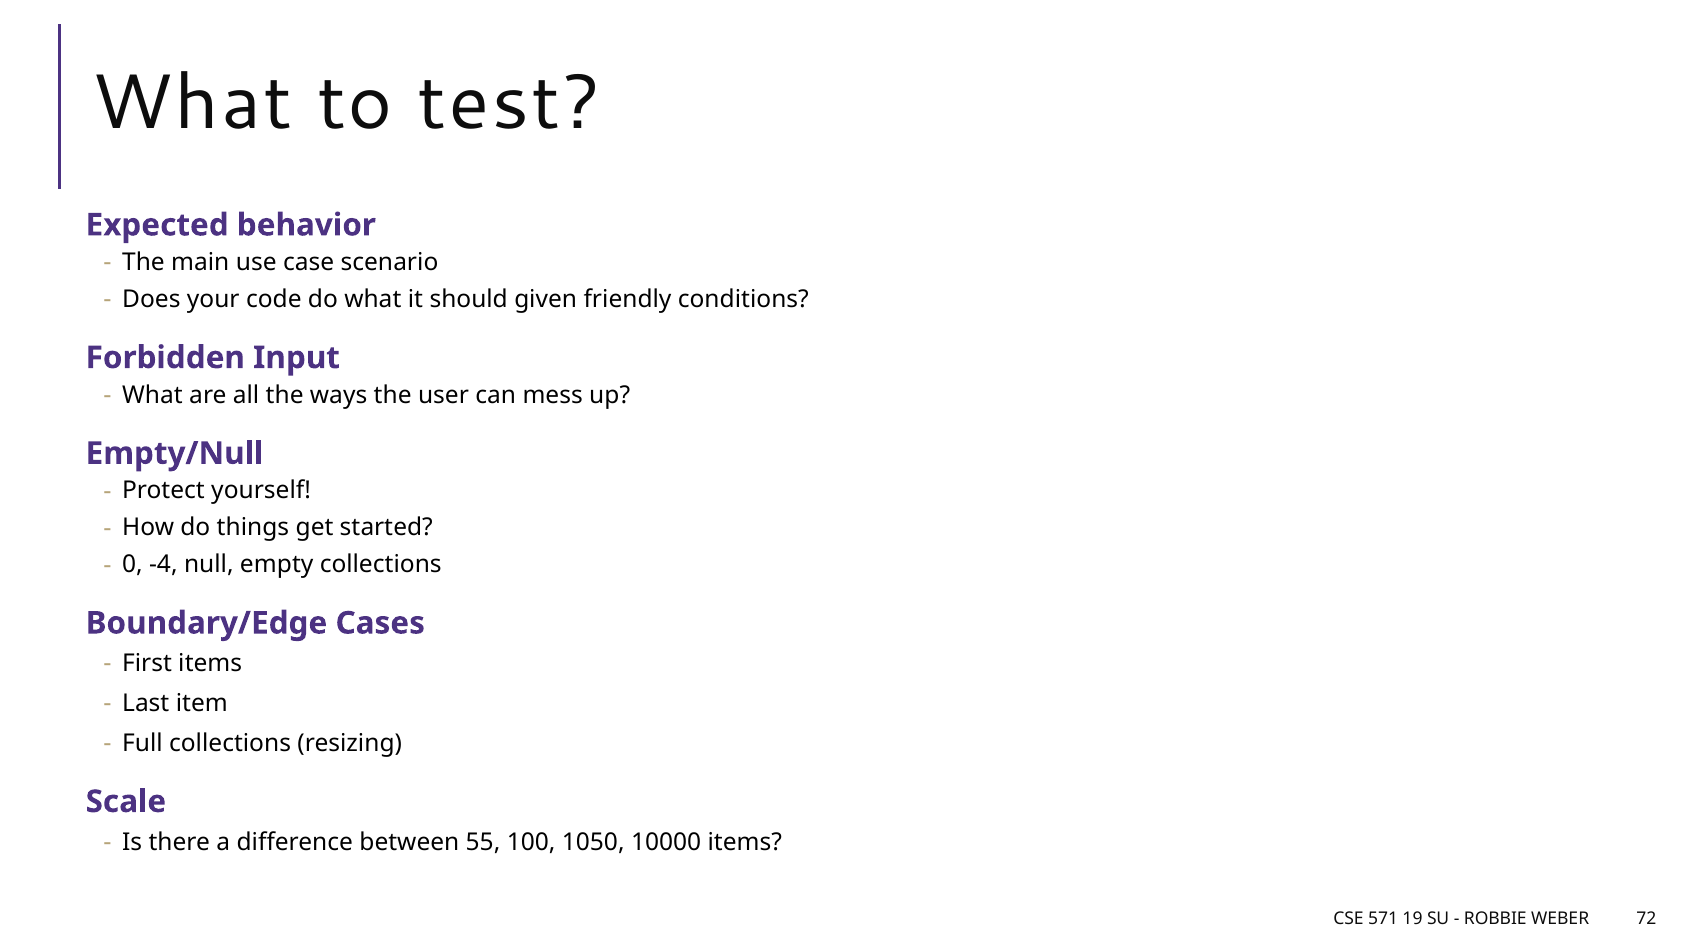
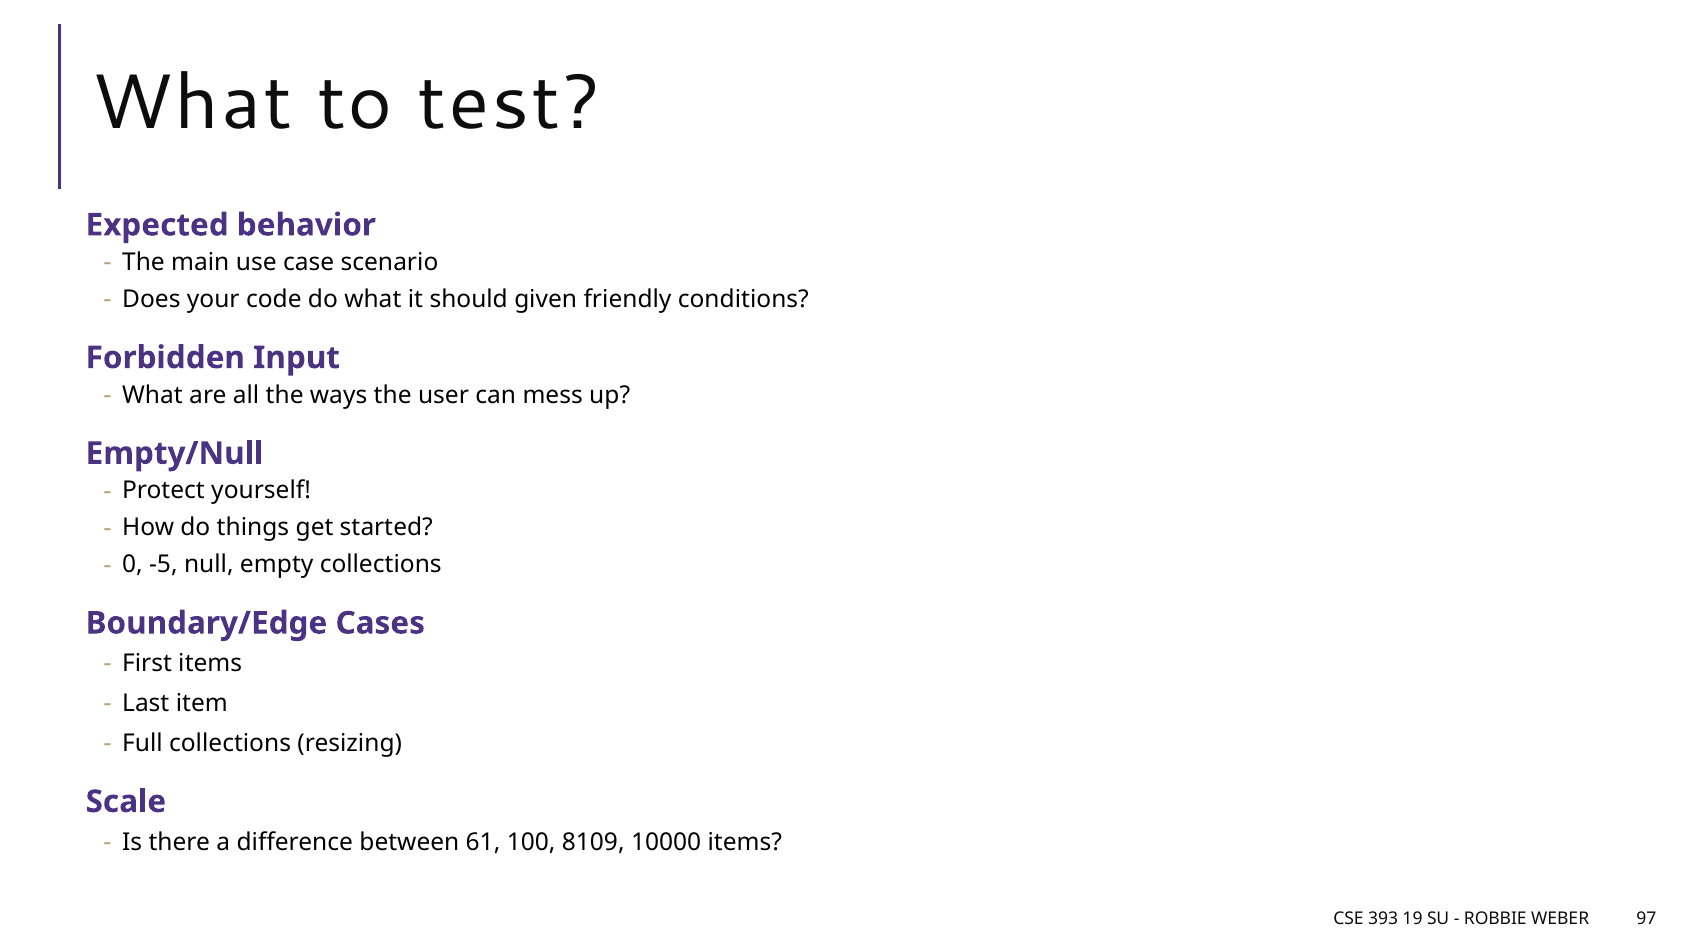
-4: -4 -> -5 (163, 565)
55: 55 -> 61 (483, 842)
1050: 1050 -> 8109 (593, 842)
571: 571 -> 393 (1383, 918)
72: 72 -> 97 (1646, 918)
